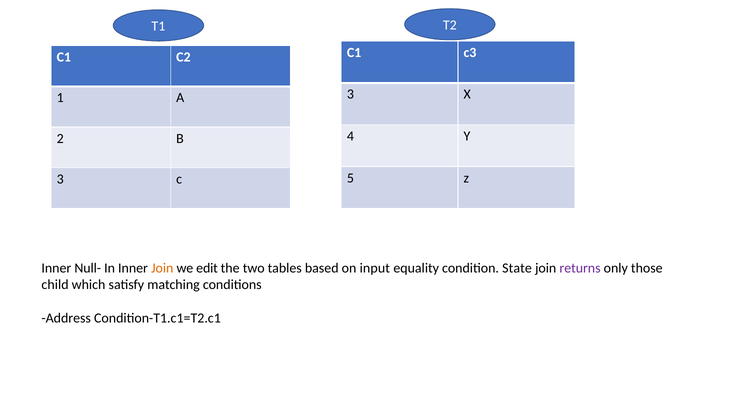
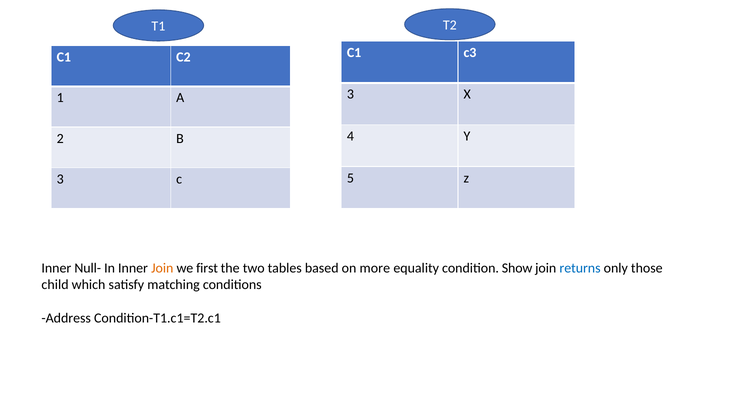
edit: edit -> first (207, 268)
input: input -> more (375, 268)
State: State -> Show (517, 268)
returns colour: purple -> blue (580, 268)
